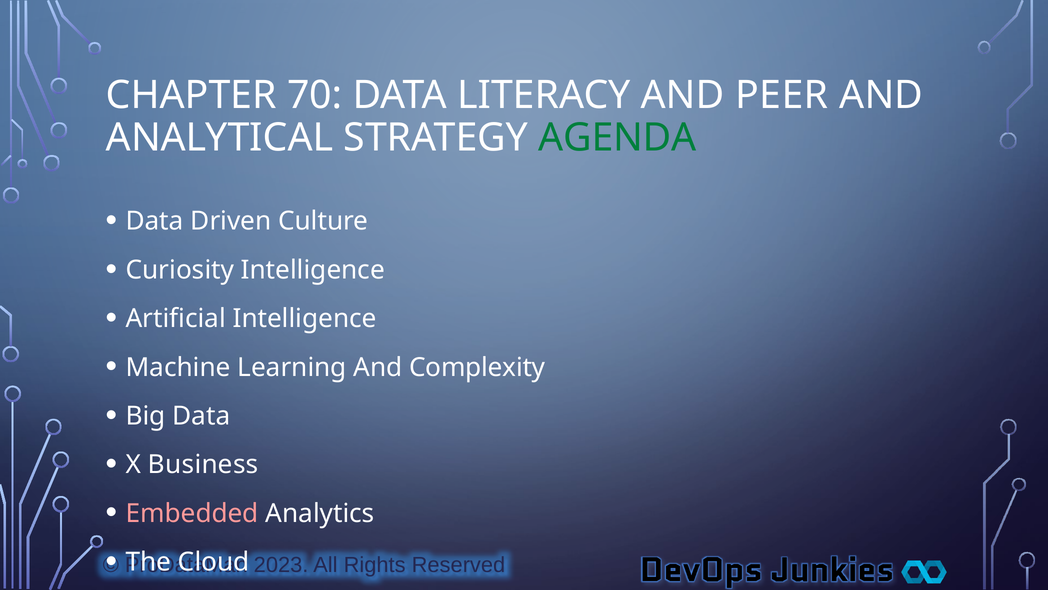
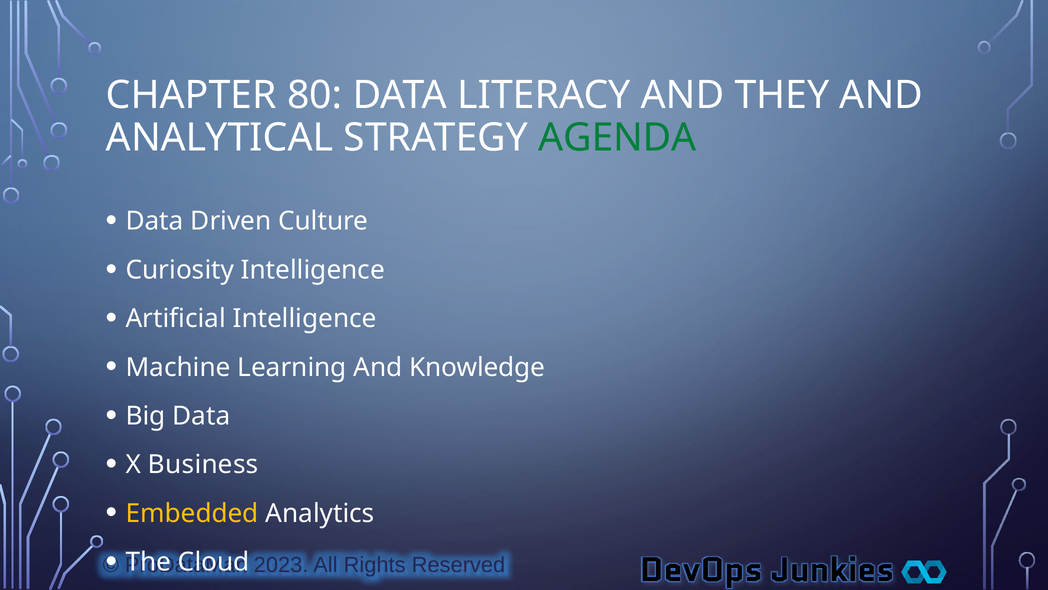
70: 70 -> 80 (315, 95)
PEER: PEER -> THEY (782, 95)
Complexity: Complexity -> Knowledge (477, 367)
Embedded colour: pink -> yellow (192, 513)
